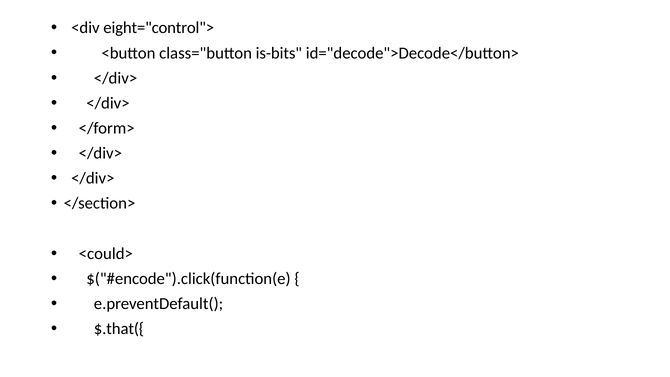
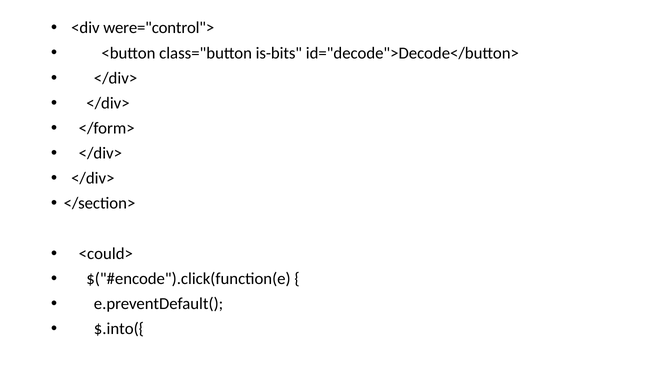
eight="control">: eight="control"> -> were="control"> (159, 28)
$.that({: $.that({ -> $.into({ (119, 329)
